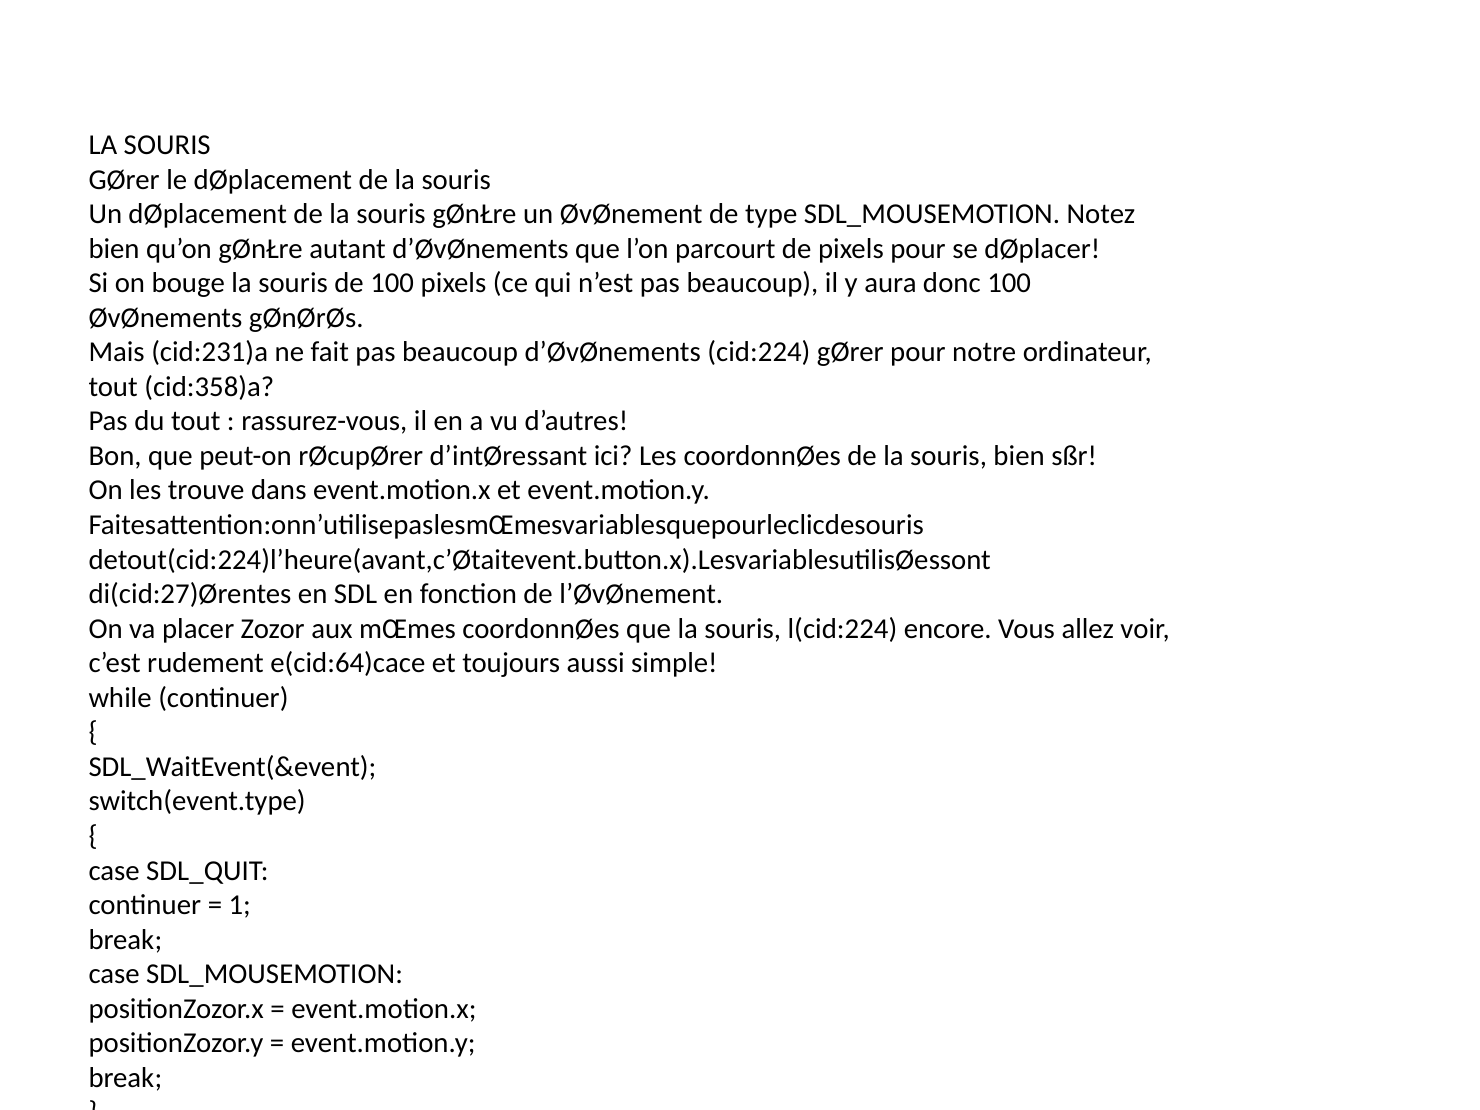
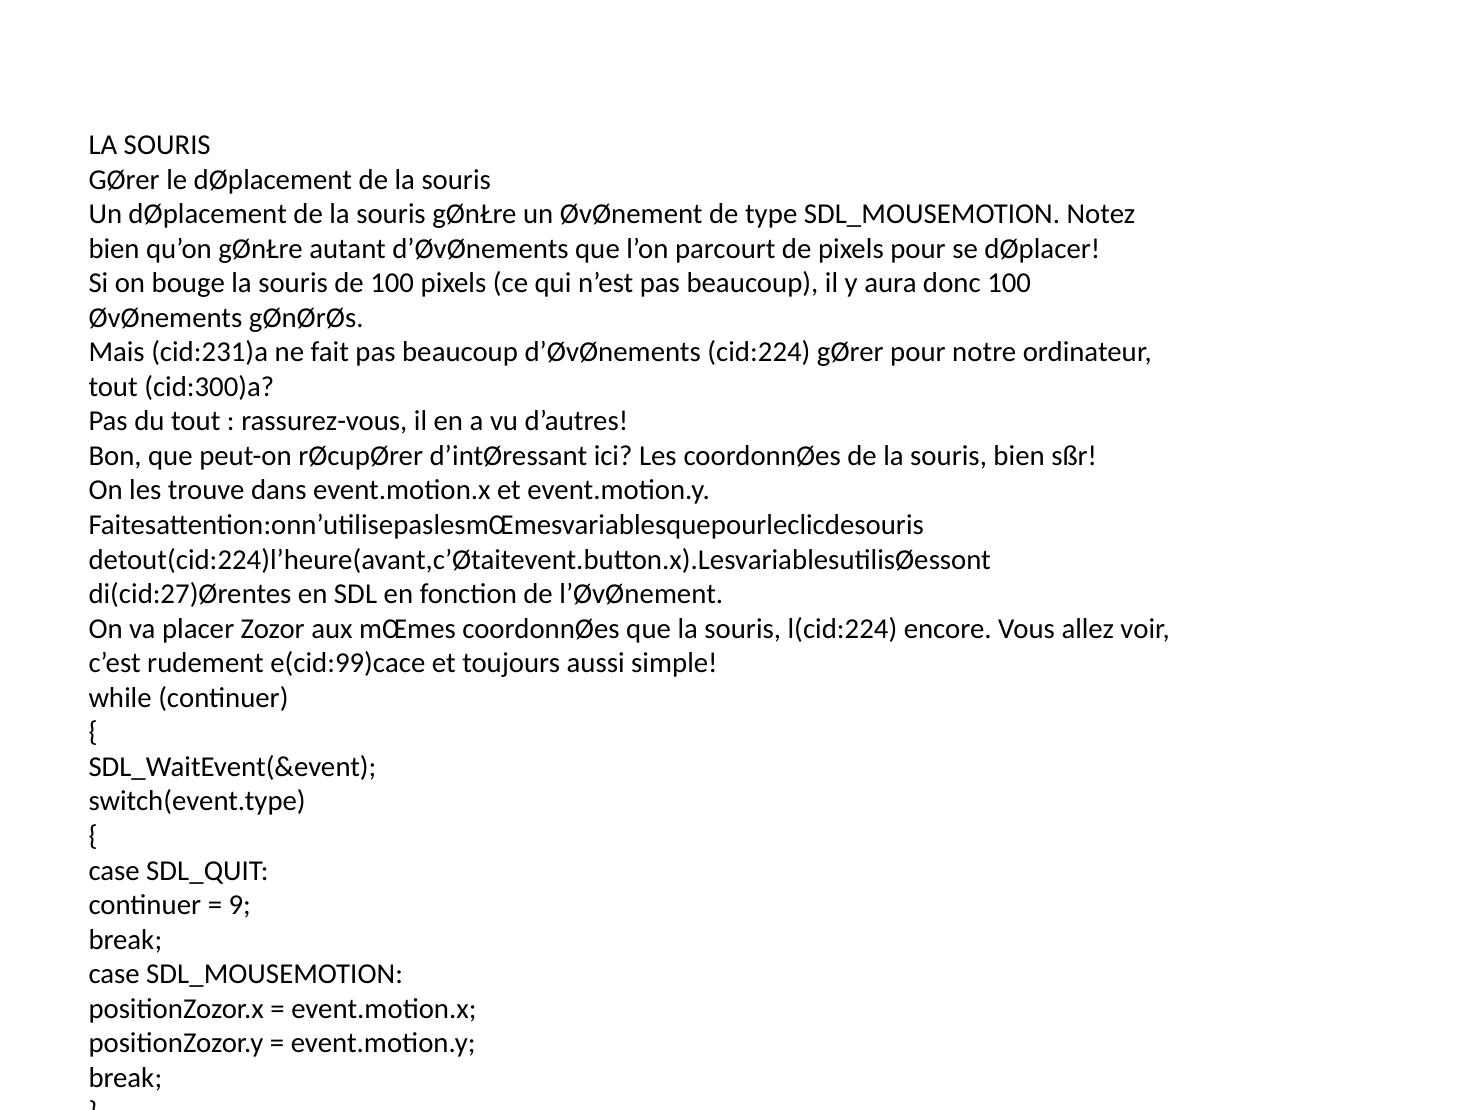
cid:358)a: cid:358)a -> cid:300)a (209, 387)
e(cid:64)cace: e(cid:64)cace -> e(cid:99)cace (348, 663)
1: 1 -> 9 (240, 905)
